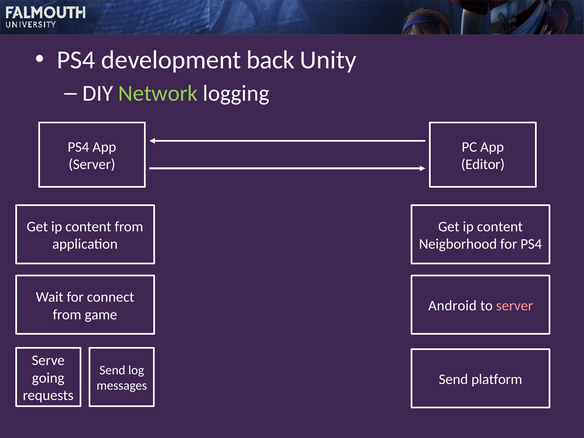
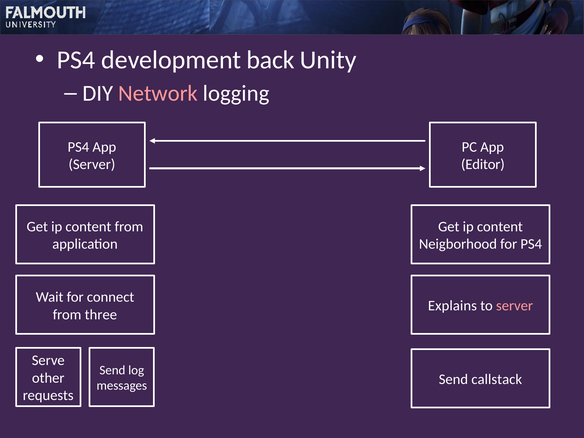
Network colour: light green -> pink (158, 93)
Android: Android -> Explains (452, 306)
game: game -> three (101, 315)
going: going -> other (48, 378)
platform: platform -> callstack (497, 379)
